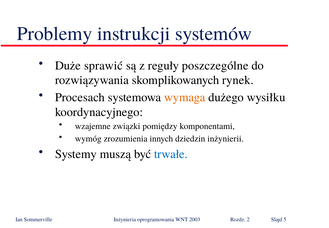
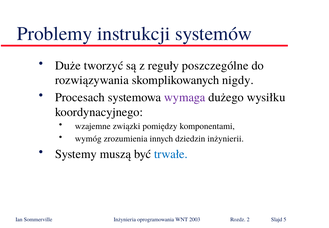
sprawić: sprawić -> tworzyć (104, 65)
rynek: rynek -> nigdy (238, 80)
wymaga colour: orange -> purple (185, 97)
